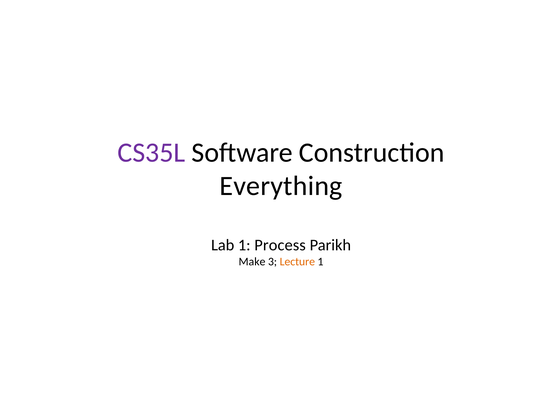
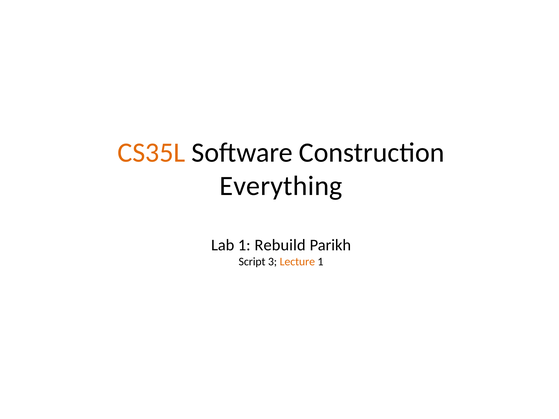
CS35L colour: purple -> orange (151, 153)
Process: Process -> Rebuild (280, 245)
Make: Make -> Script (252, 262)
